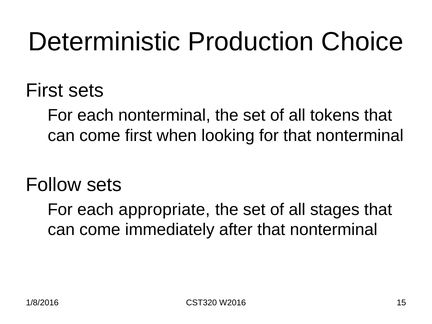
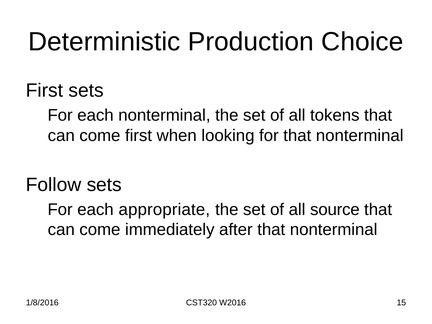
stages: stages -> source (335, 210)
